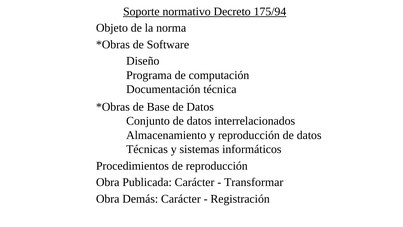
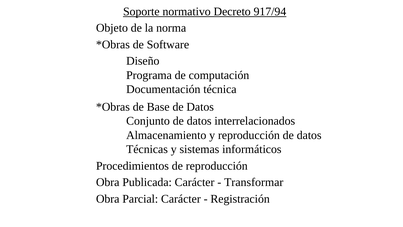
175/94: 175/94 -> 917/94 (270, 12)
Demás: Demás -> Parcial (140, 199)
